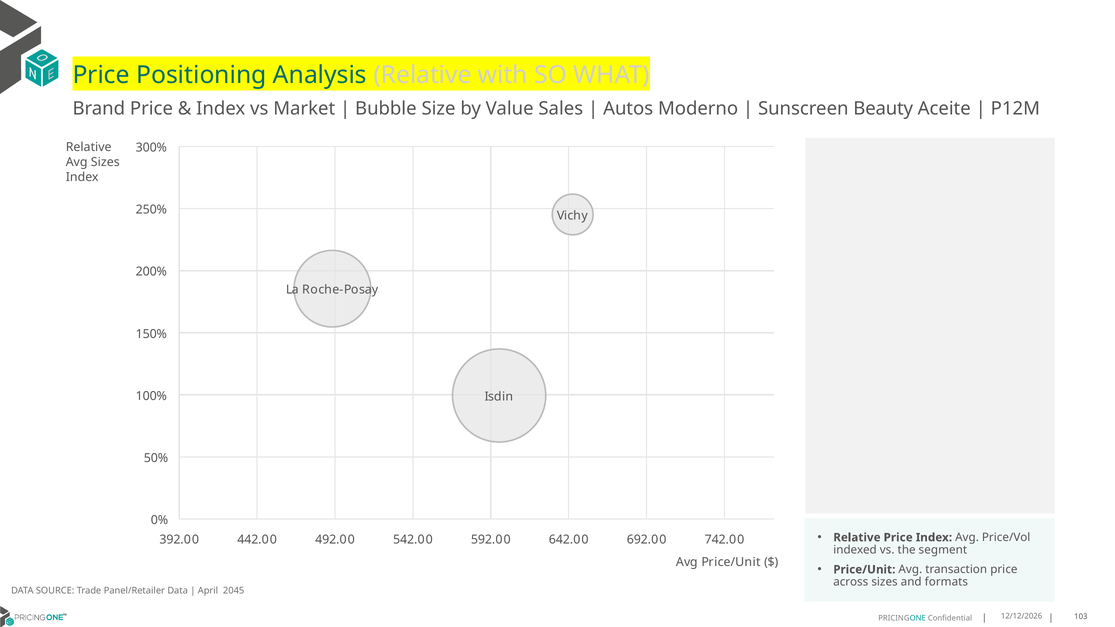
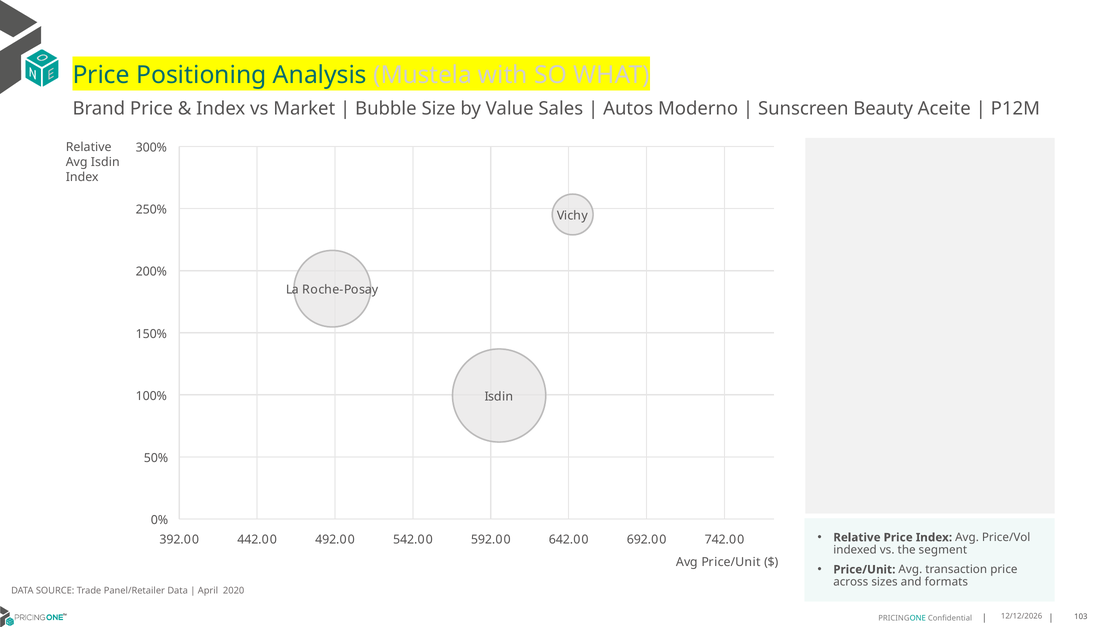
Analysis Relative: Relative -> Mustela (423, 75)
Avg Sizes: Sizes -> Isdin (105, 162)
2045: 2045 -> 2020 (234, 591)
